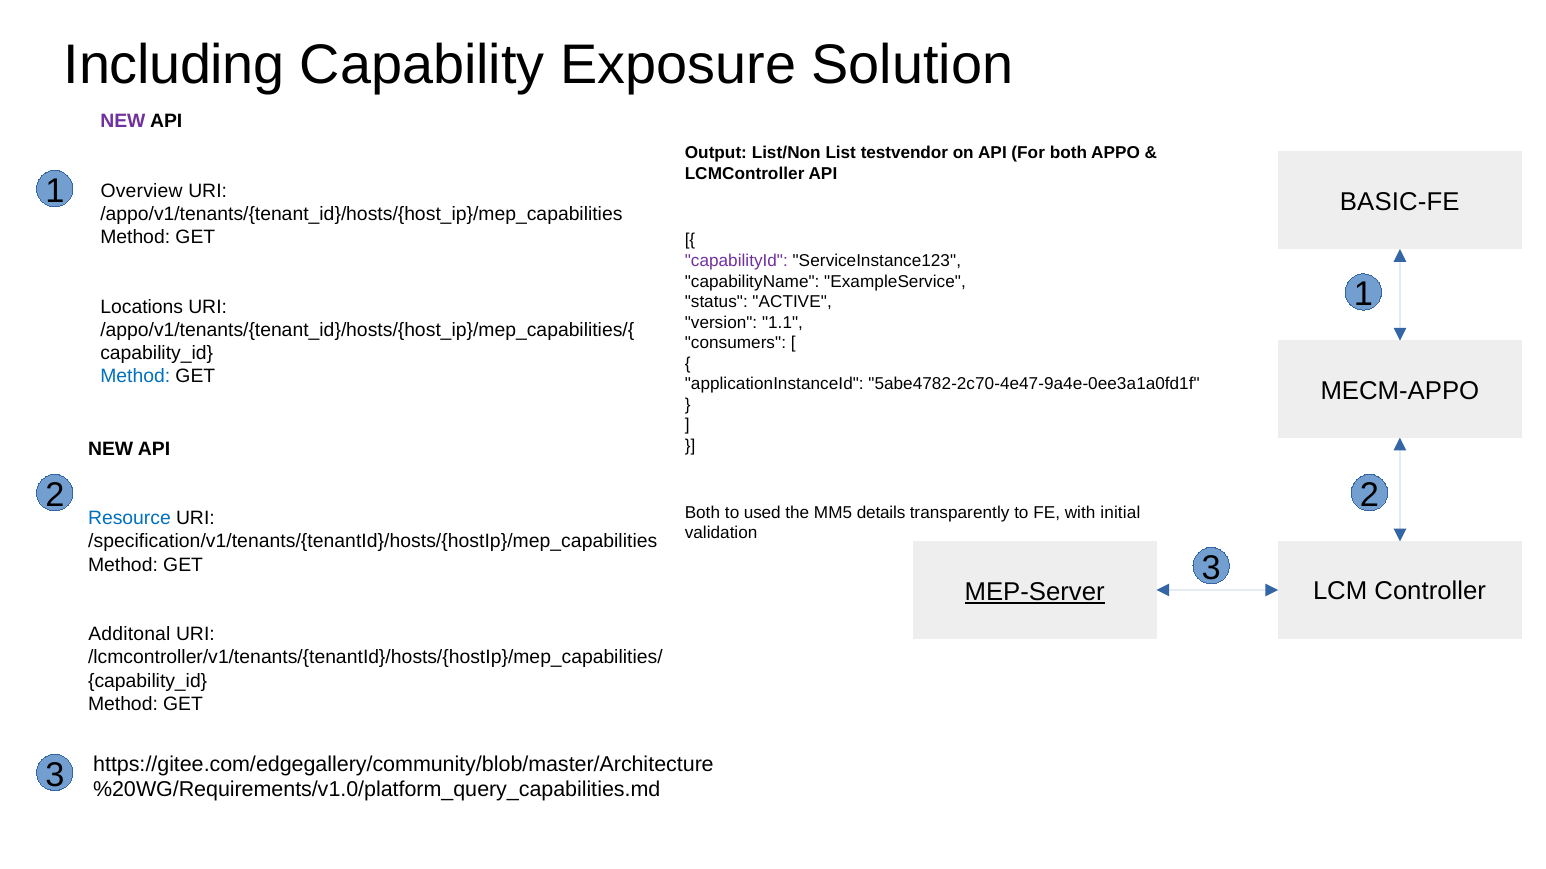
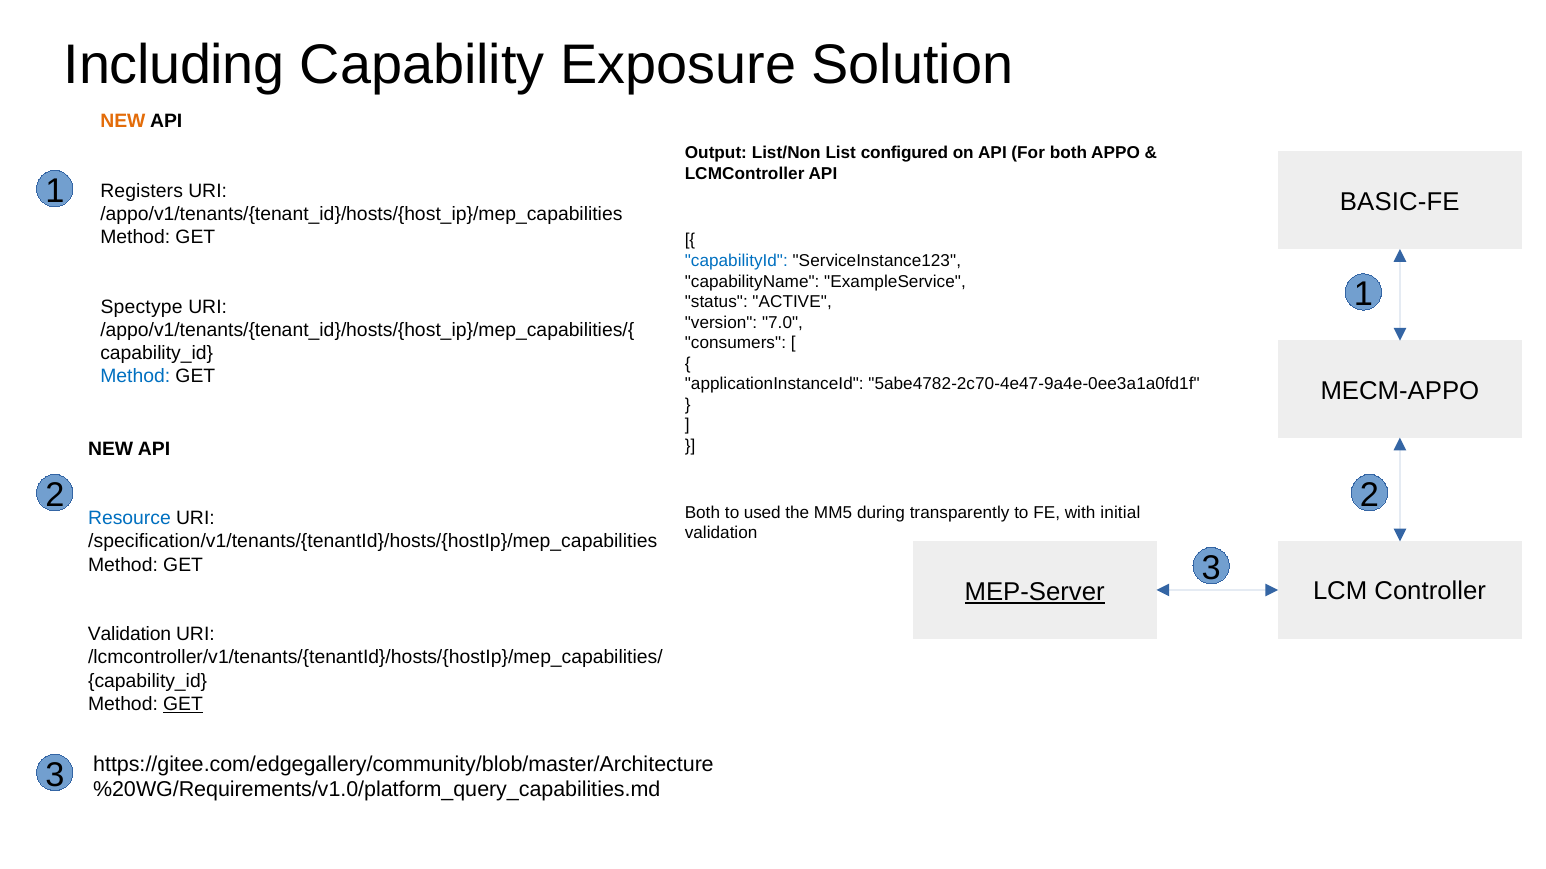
NEW colour: purple -> orange (123, 121)
testvendor: testvendor -> configured (904, 153)
Overview: Overview -> Registers (142, 191)
capabilityId colour: purple -> blue (736, 261)
Locations: Locations -> Spectype (142, 307)
1.1: 1.1 -> 7.0 (783, 323)
details: details -> during (881, 513)
Additonal: Additonal -> Validation (130, 635)
GET underline: none -> present (183, 705)
